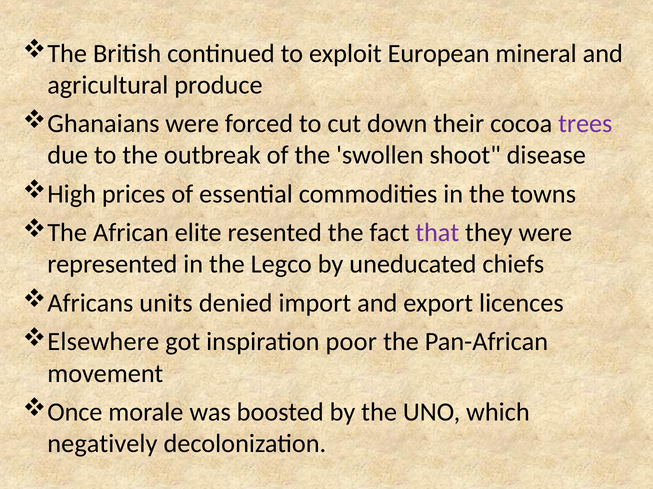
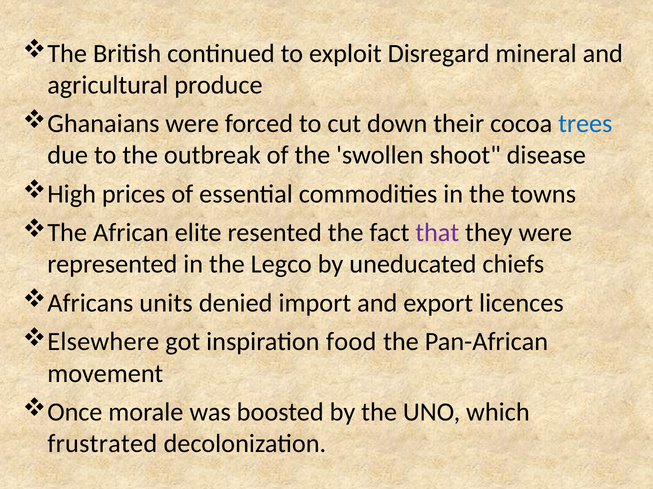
European: European -> Disregard (439, 54)
trees colour: purple -> blue (585, 124)
poor: poor -> food (351, 342)
negatively: negatively -> frustrated (102, 444)
